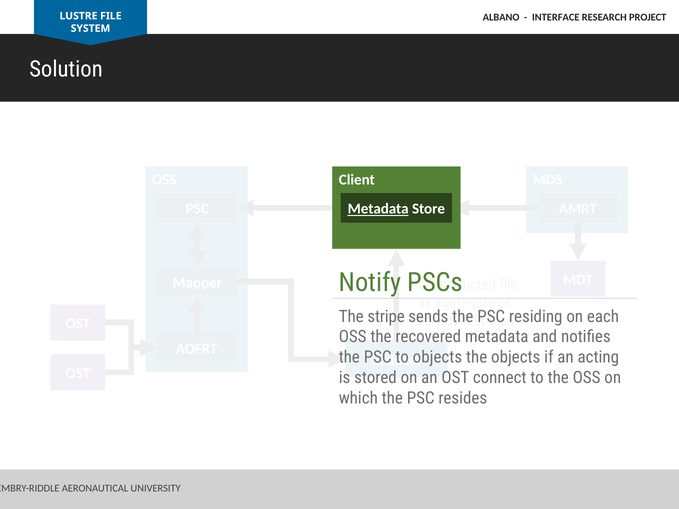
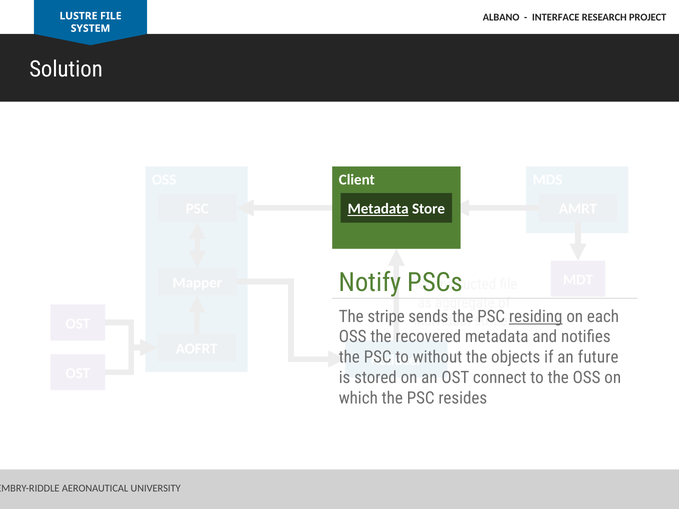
residing underline: none -> present (536, 317)
objects: objects -> without (437, 357)
acting: acting -> future (598, 357)
